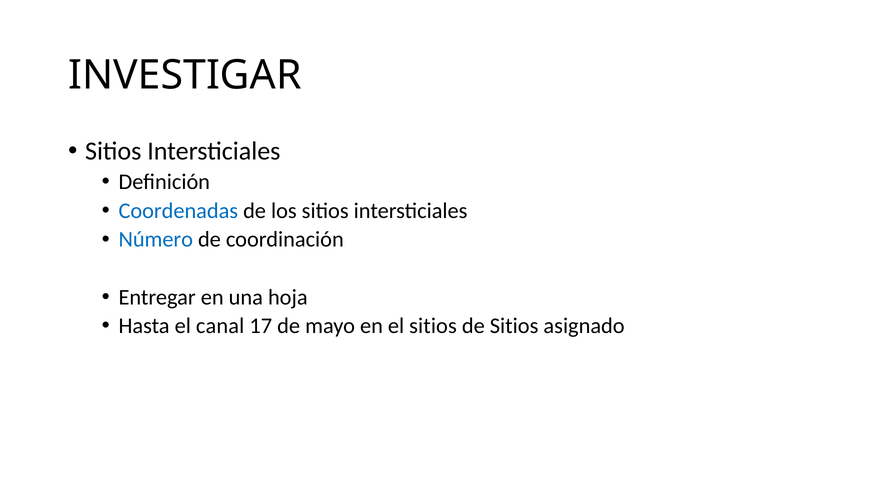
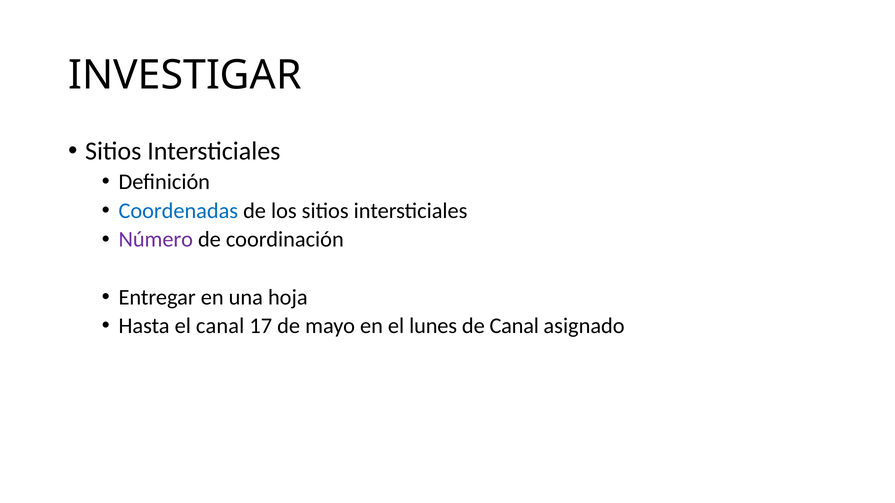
Número colour: blue -> purple (156, 240)
el sitios: sitios -> lunes (433, 326)
de Sitios: Sitios -> Canal (514, 326)
